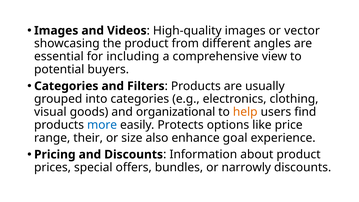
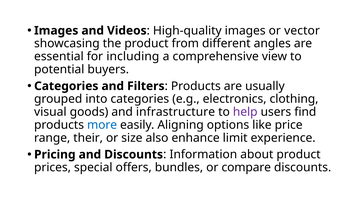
organizational: organizational -> infrastructure (176, 112)
help colour: orange -> purple (245, 112)
Protects: Protects -> Aligning (181, 125)
goal: goal -> limit (235, 138)
narrowly: narrowly -> compare (246, 167)
